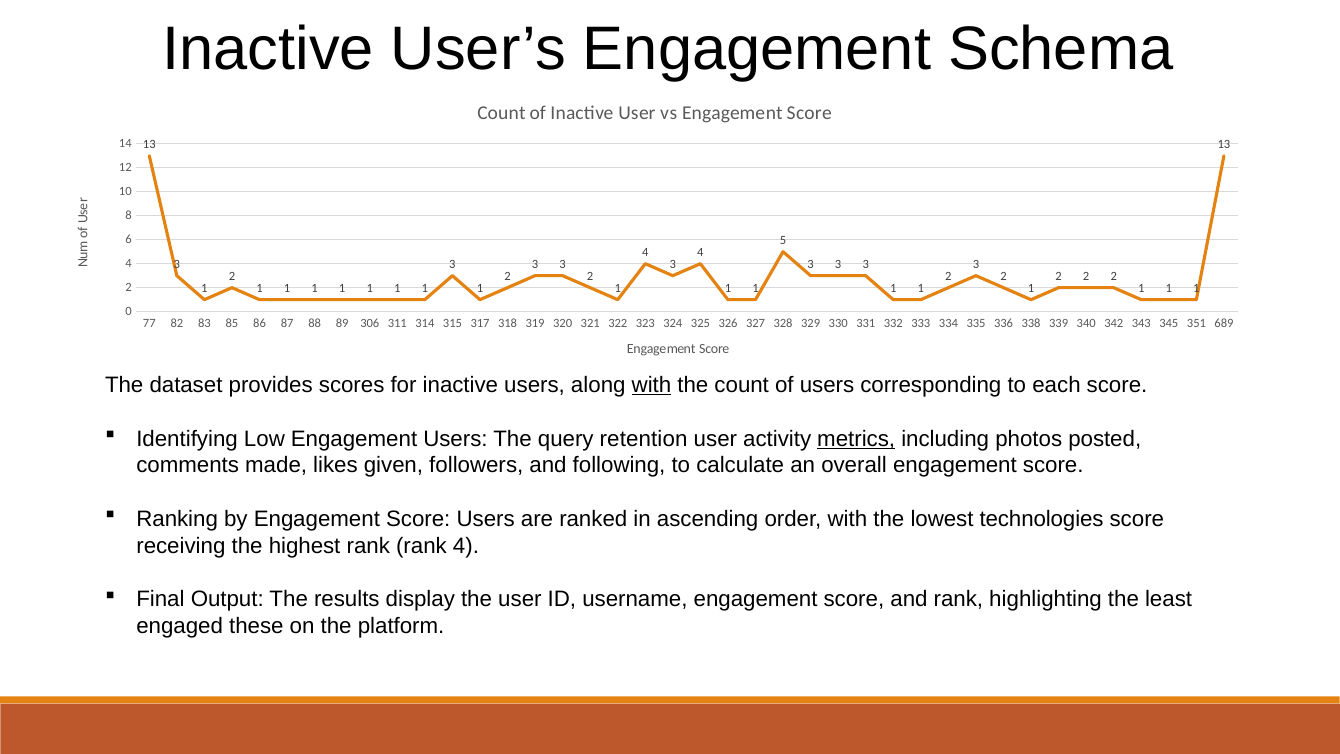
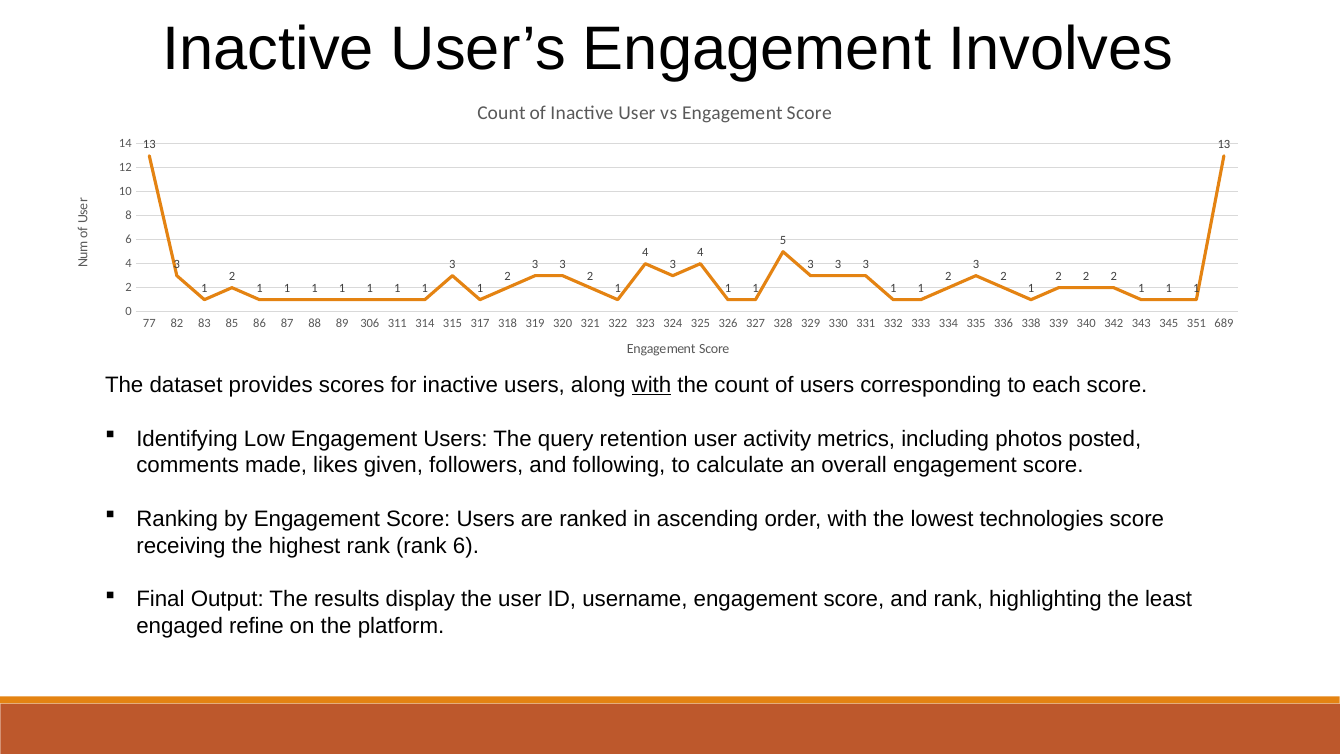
Schema: Schema -> Involves (1061, 49)
metrics underline: present -> none (856, 439)
rank 4: 4 -> 6 (466, 546)
these: these -> refine (256, 626)
